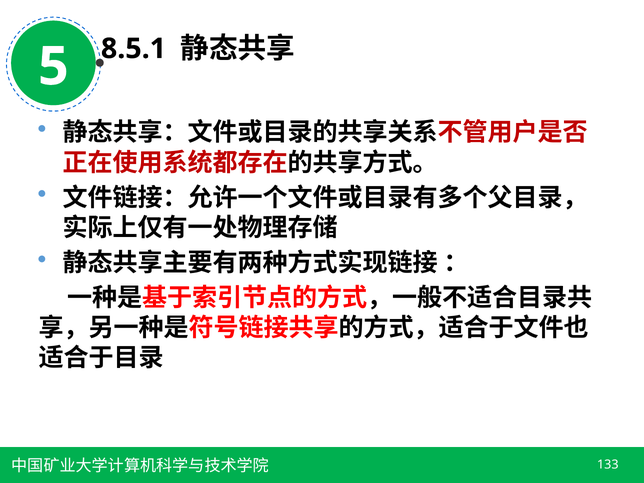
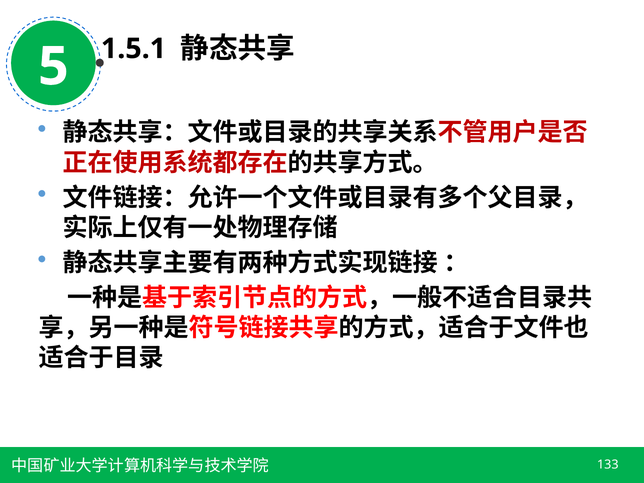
8.5.1: 8.5.1 -> 1.5.1 (134, 49)
